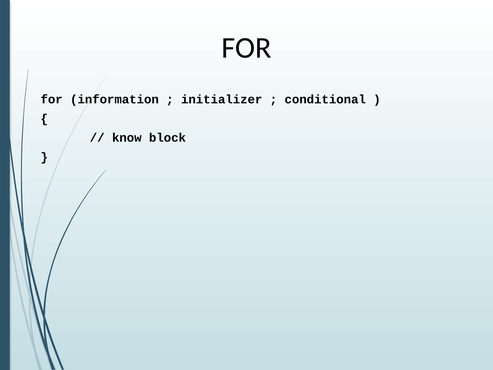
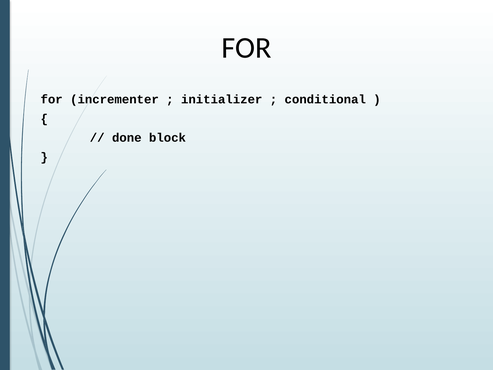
information: information -> incrementer (114, 99)
know: know -> done (127, 138)
